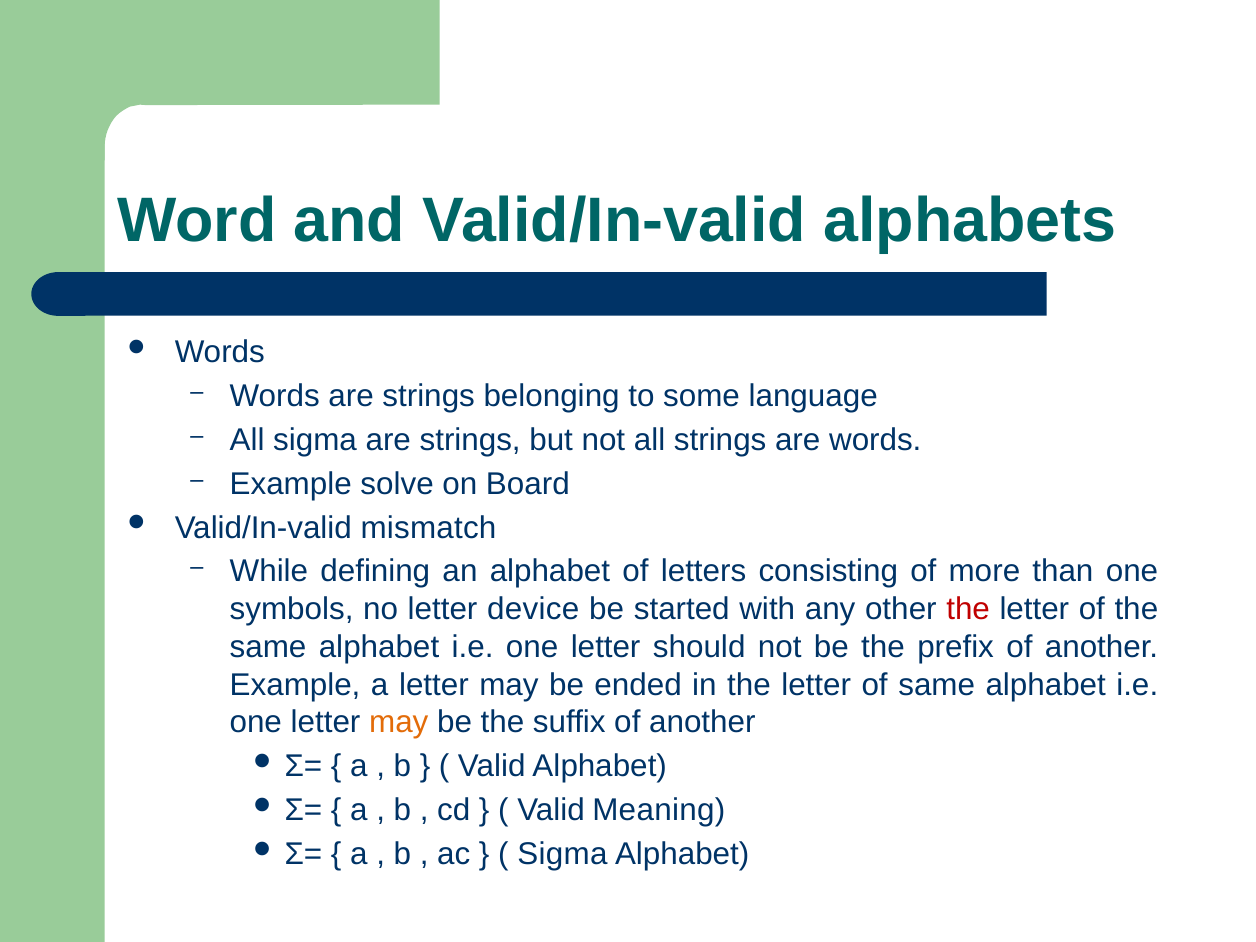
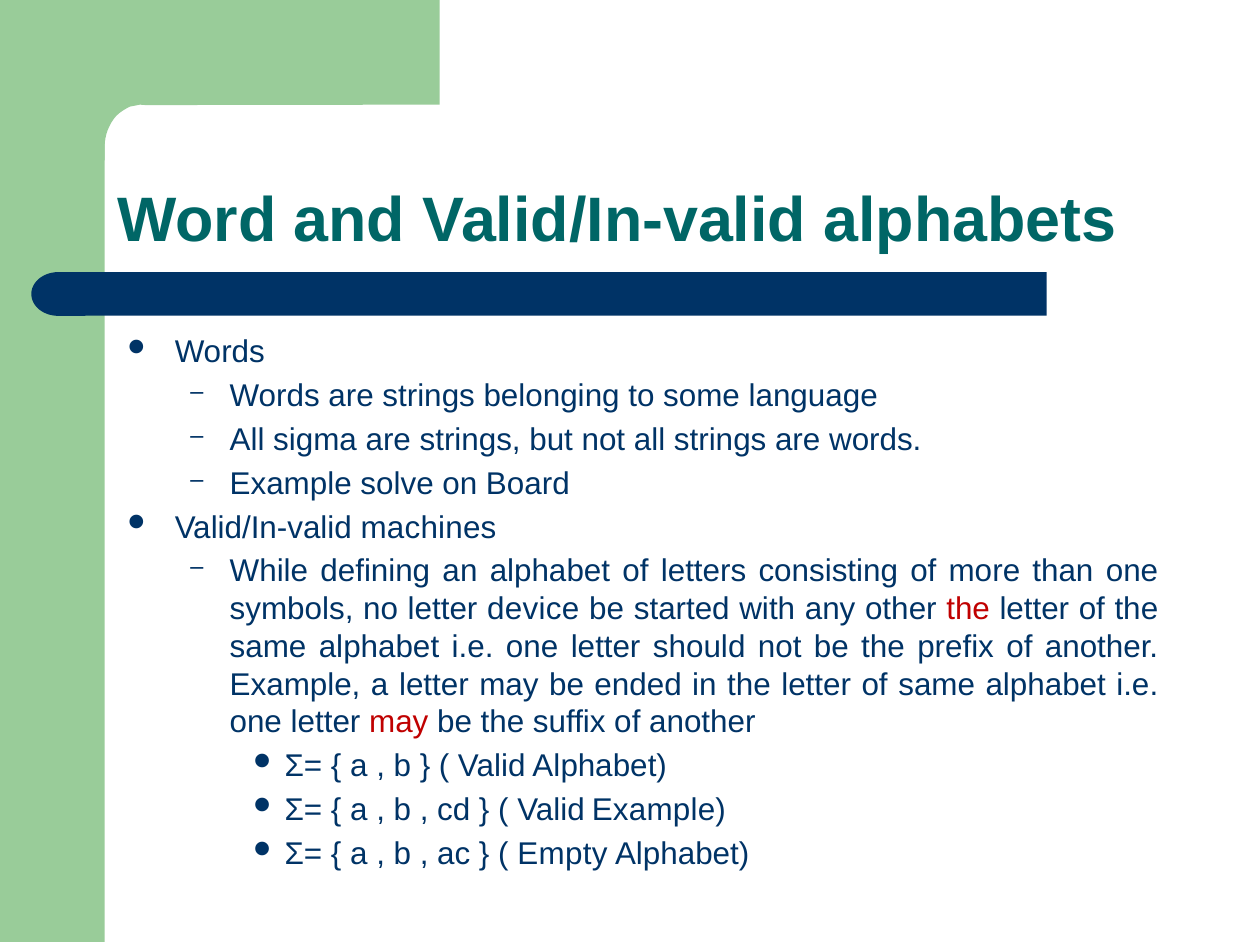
mismatch: mismatch -> machines (429, 528)
may colour: orange -> red (399, 722)
Valid Meaning: Meaning -> Example (659, 810)
Sigma: Sigma -> Empty (563, 854)
